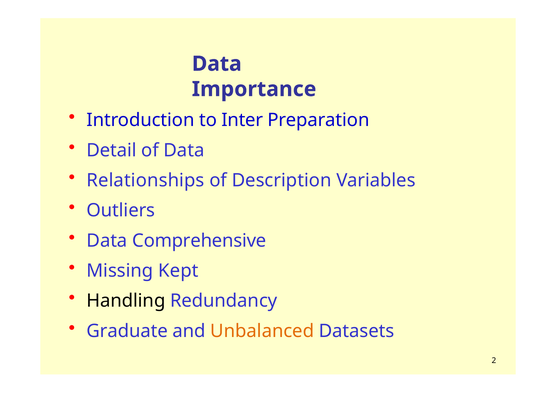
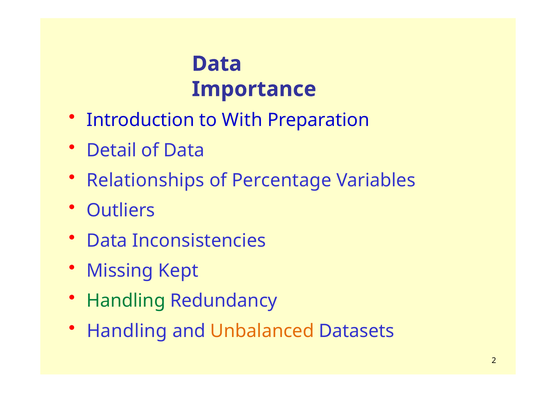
Inter: Inter -> With (242, 120)
Description: Description -> Percentage (282, 181)
Comprehensive: Comprehensive -> Inconsistencies (199, 241)
Handling colour: black -> green (126, 301)
Graduate: Graduate -> Handling (127, 331)
